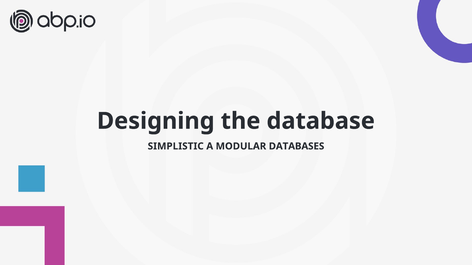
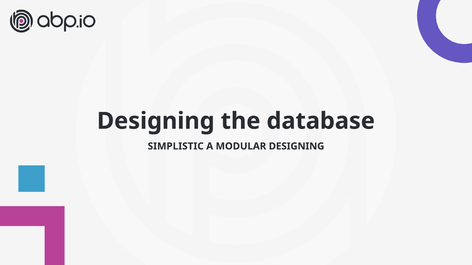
MODULAR DATABASES: DATABASES -> DESIGNING (297, 146)
